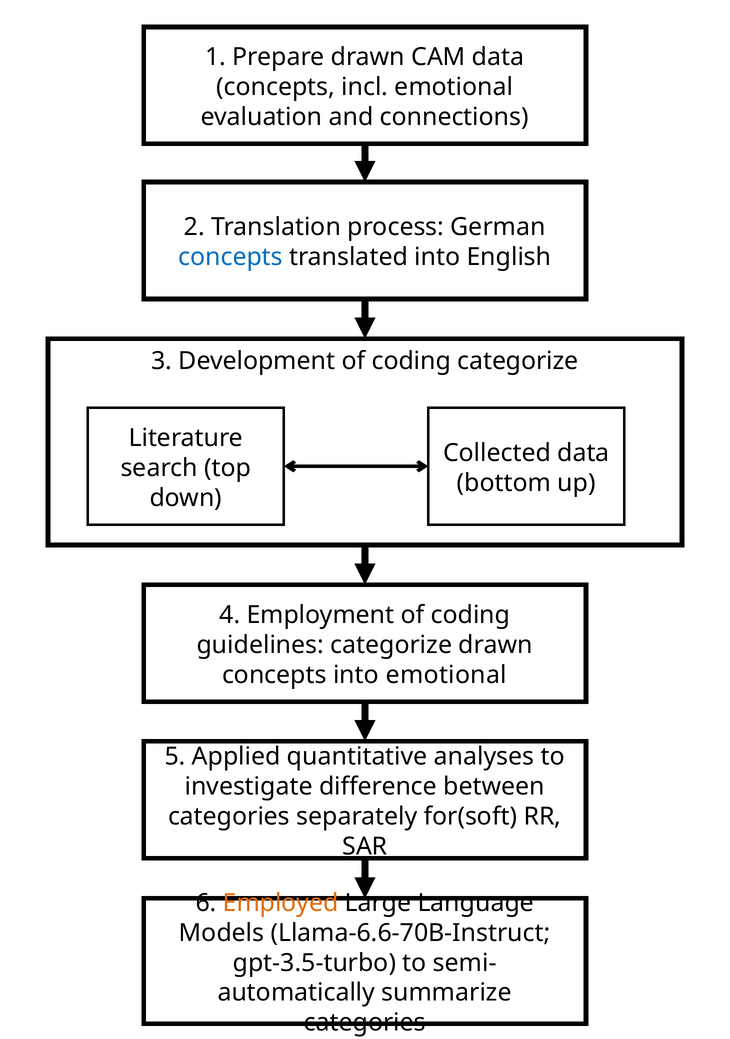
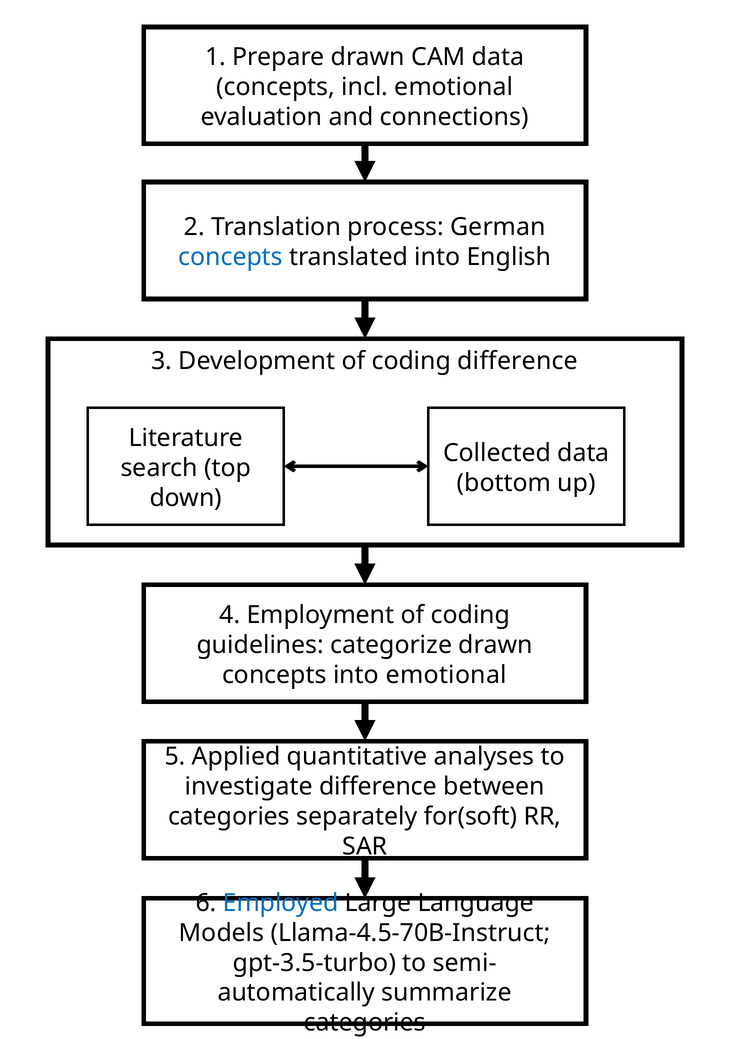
coding categorize: categorize -> difference (518, 361)
Employed colour: orange -> blue (281, 903)
Llama-6.6-70B-Instruct: Llama-6.6-70B-Instruct -> Llama-4.5-70B-Instruct (410, 933)
